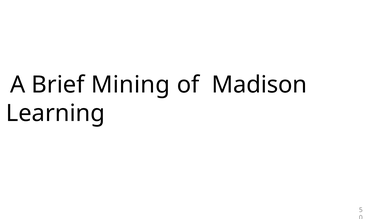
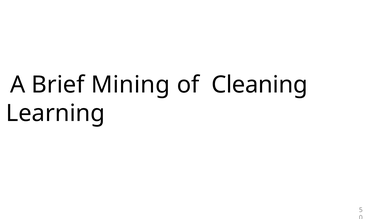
Madison: Madison -> Cleaning (259, 85)
